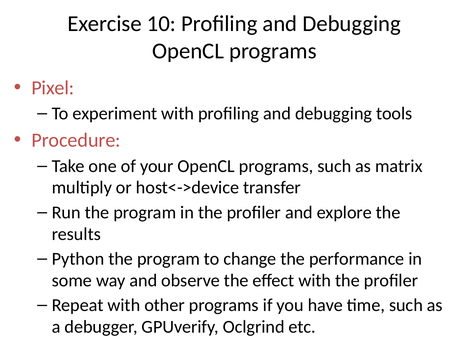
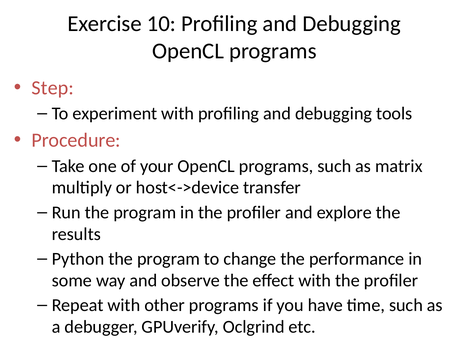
Pixel: Pixel -> Step (53, 88)
